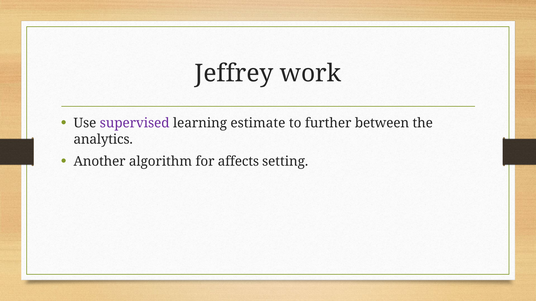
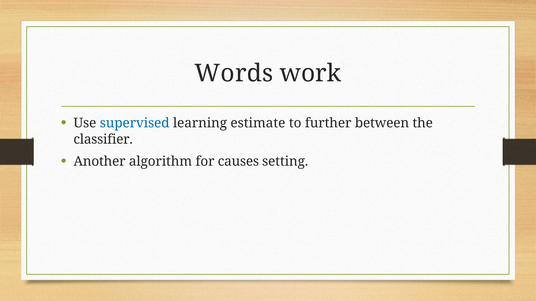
Jeffrey: Jeffrey -> Words (234, 74)
supervised colour: purple -> blue (135, 123)
analytics: analytics -> classifier (103, 139)
affects: affects -> causes (238, 162)
